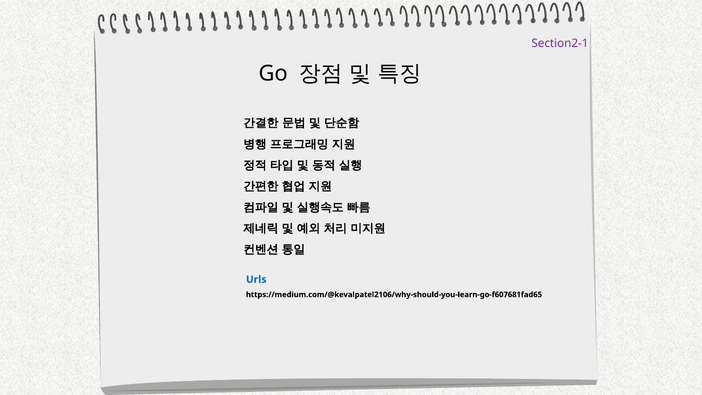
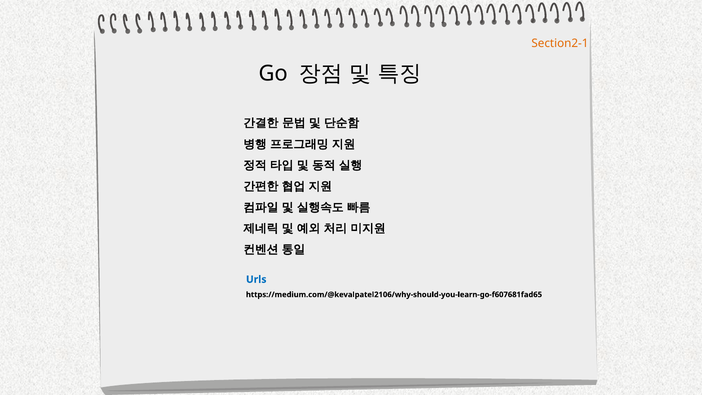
Section2-1 colour: purple -> orange (560, 43)
